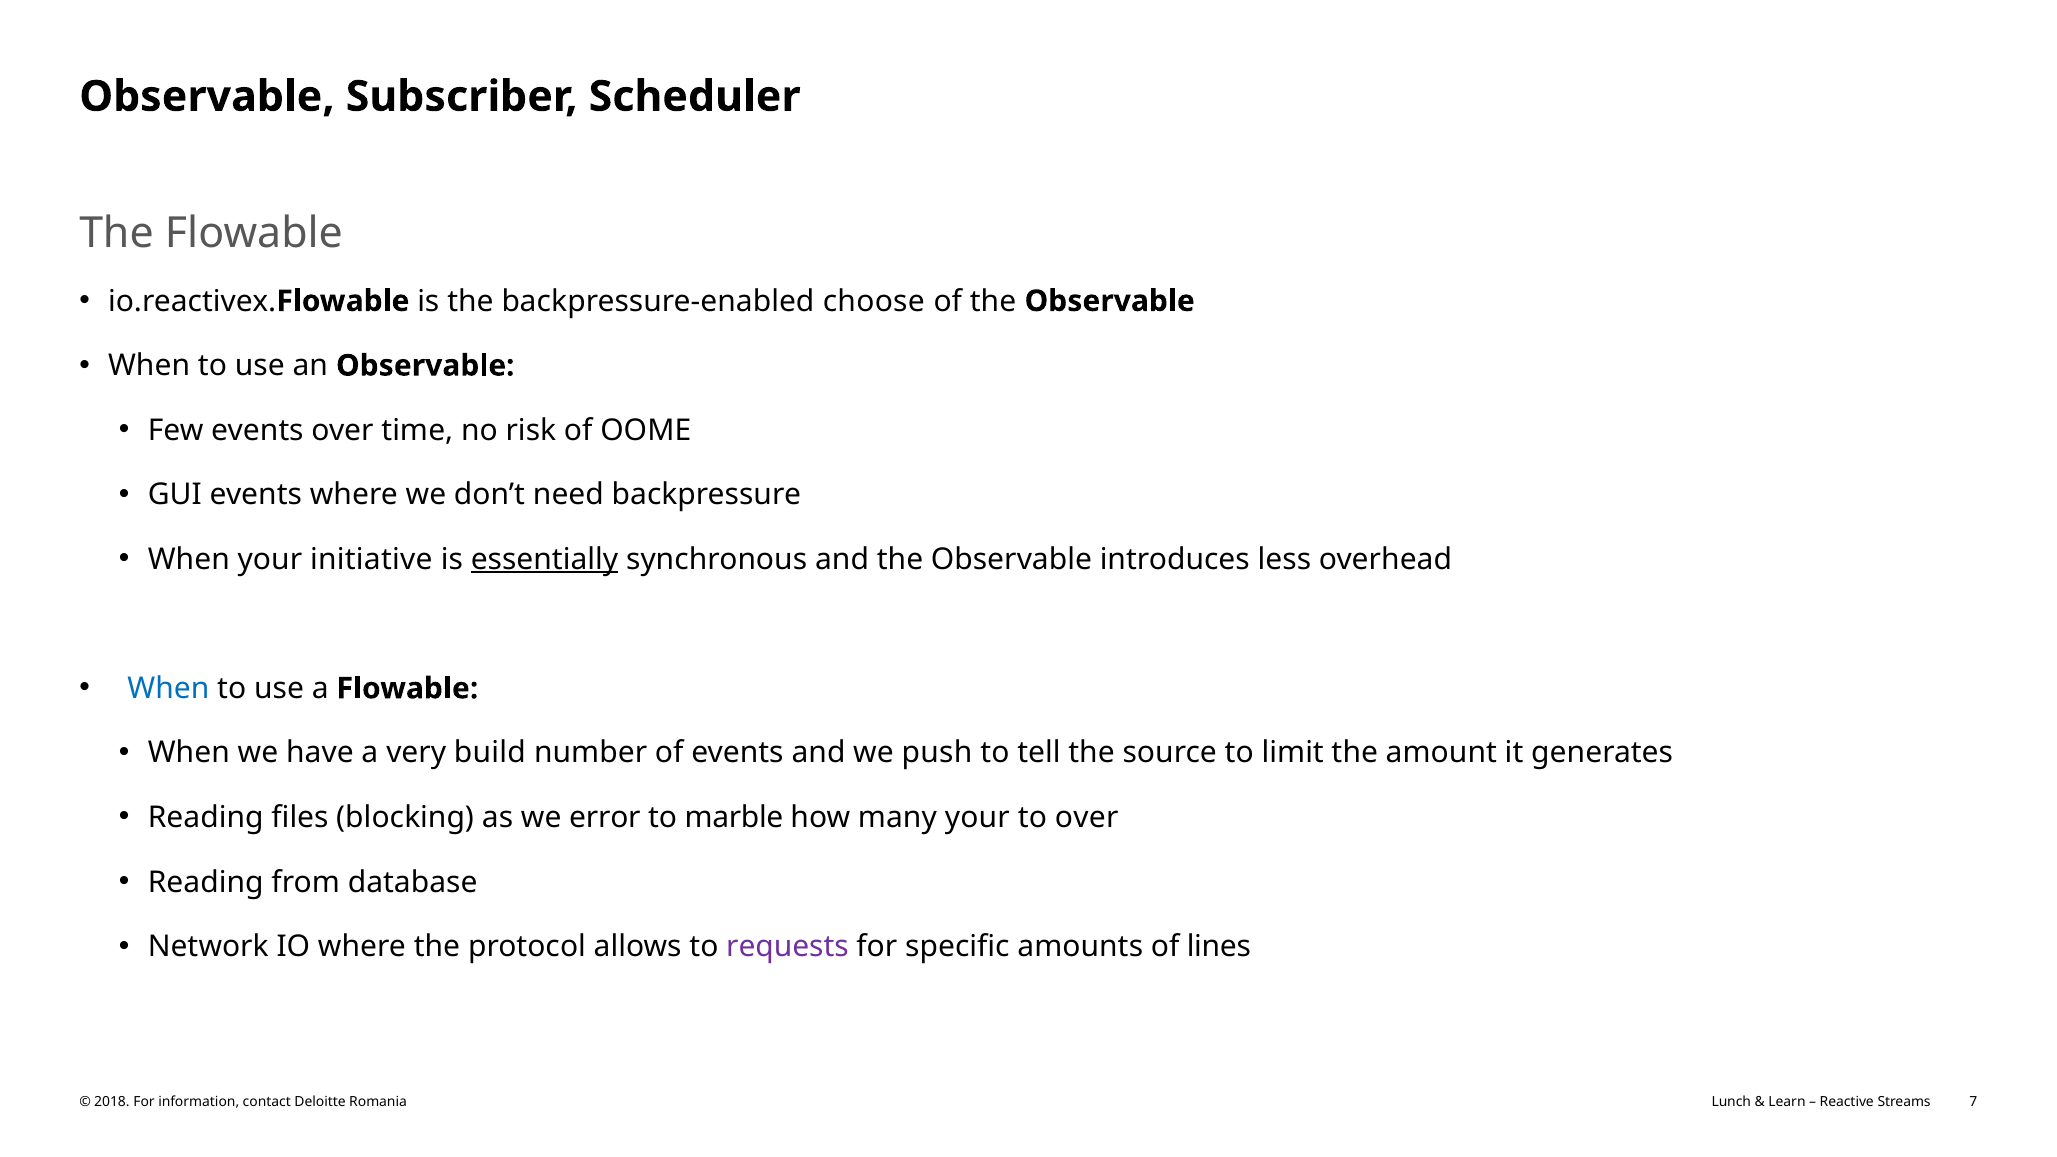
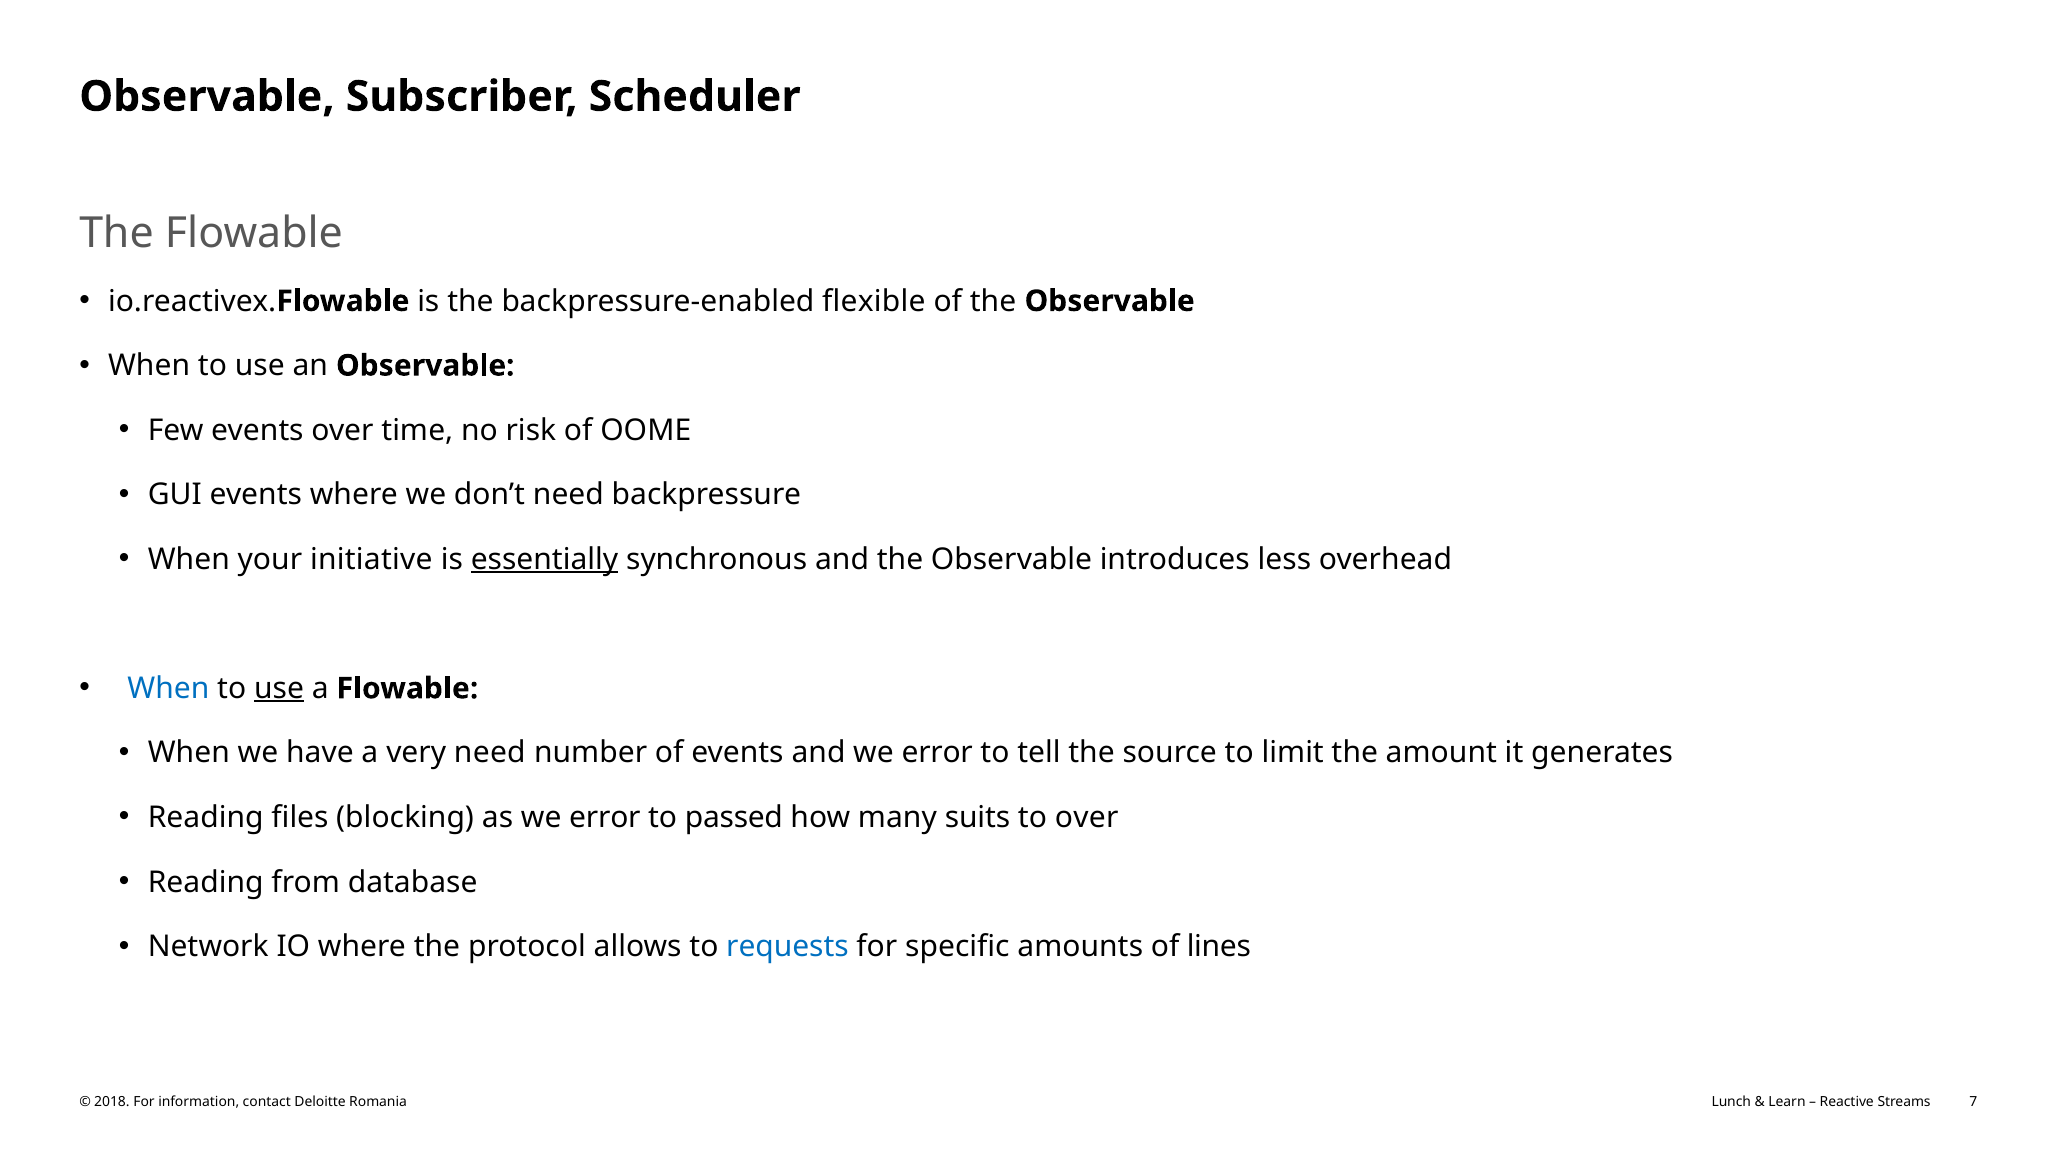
choose: choose -> flexible (874, 301)
use underline: none -> present (279, 689)
very build: build -> need (490, 753)
and we push: push -> error (937, 753)
marble: marble -> passed (734, 818)
many your: your -> suits (977, 818)
requests colour: purple -> blue (787, 947)
